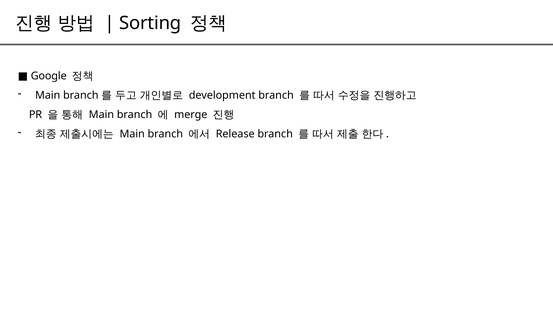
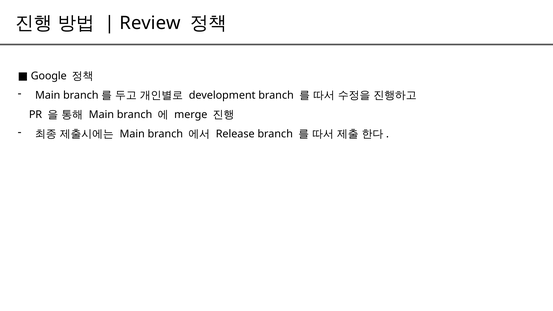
Sorting: Sorting -> Review (150, 23)
